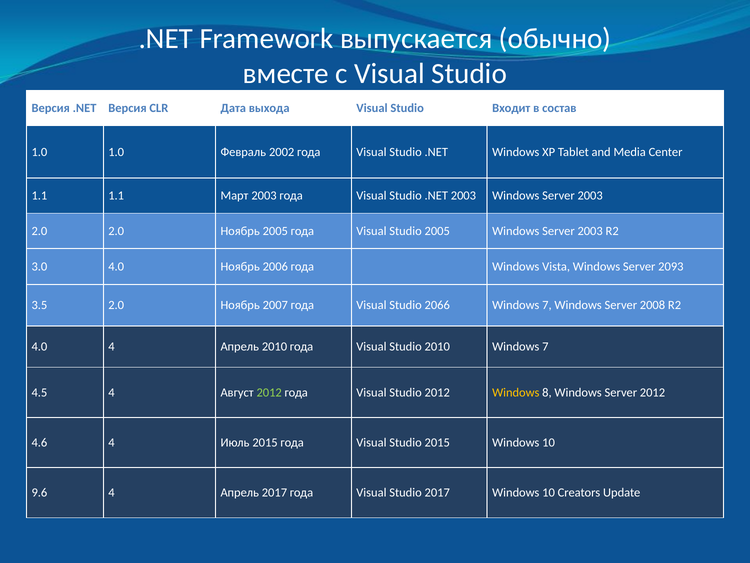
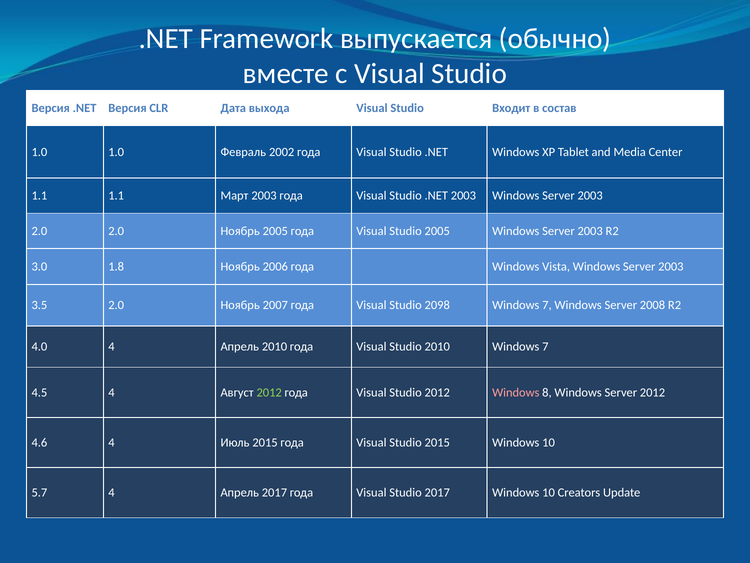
3.0 4.0: 4.0 -> 1.8 (116, 266)
Vista Windows Server 2093: 2093 -> 2003 (671, 266)
2066: 2066 -> 2098 (437, 305)
Windows colour: yellow -> pink (516, 392)
9.6: 9.6 -> 5.7 (39, 492)
